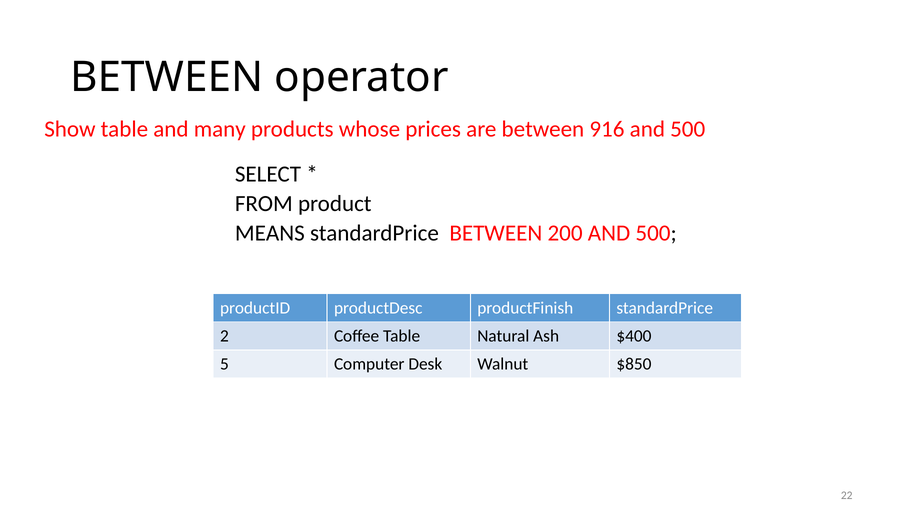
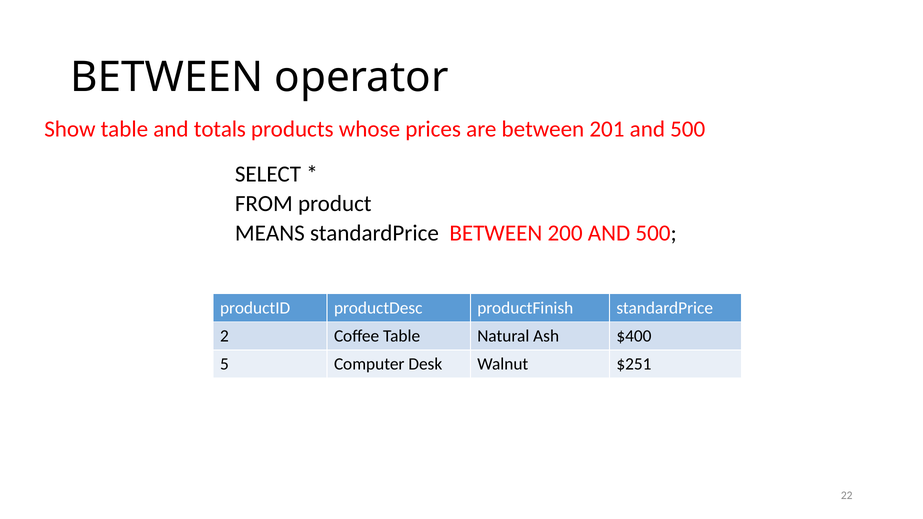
many: many -> totals (220, 129)
916: 916 -> 201 (607, 129)
$850: $850 -> $251 (634, 364)
